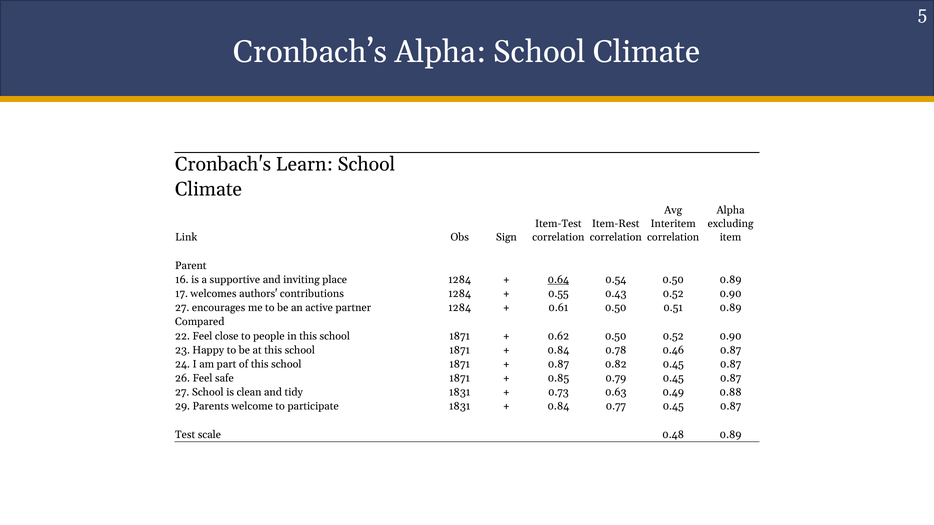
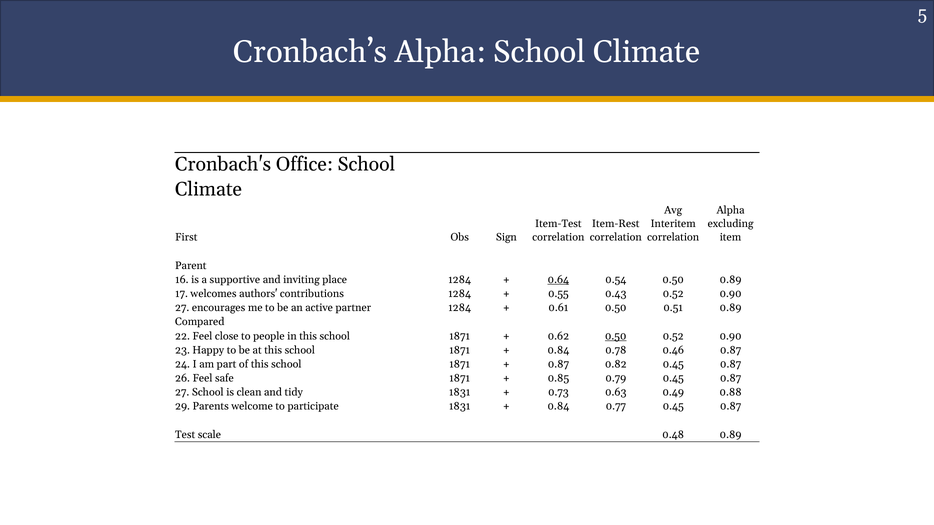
Learn: Learn -> Office (304, 165)
Link: Link -> First (186, 238)
0.50 underline: none -> present (616, 336)
